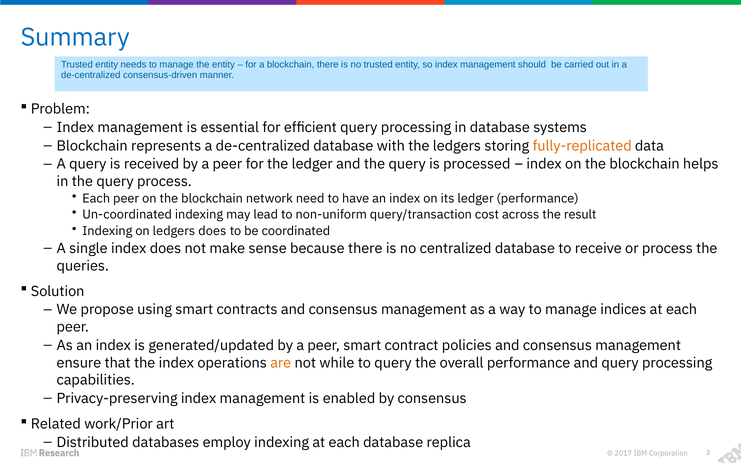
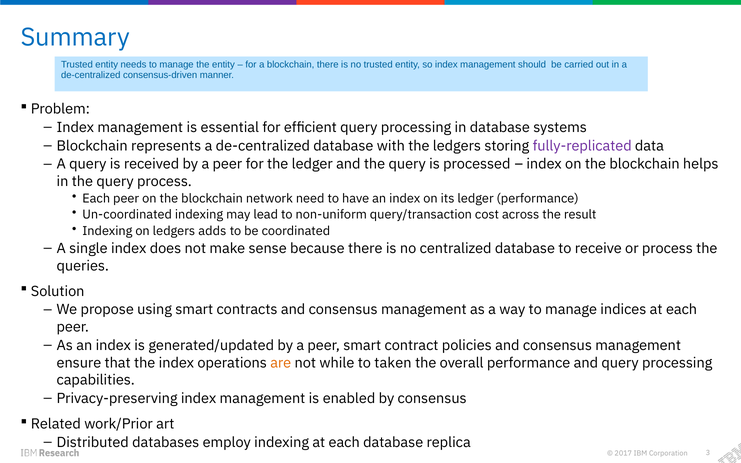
fully-replicated colour: orange -> purple (582, 146)
ledgers does: does -> adds (212, 231)
to query: query -> taken (393, 363)
